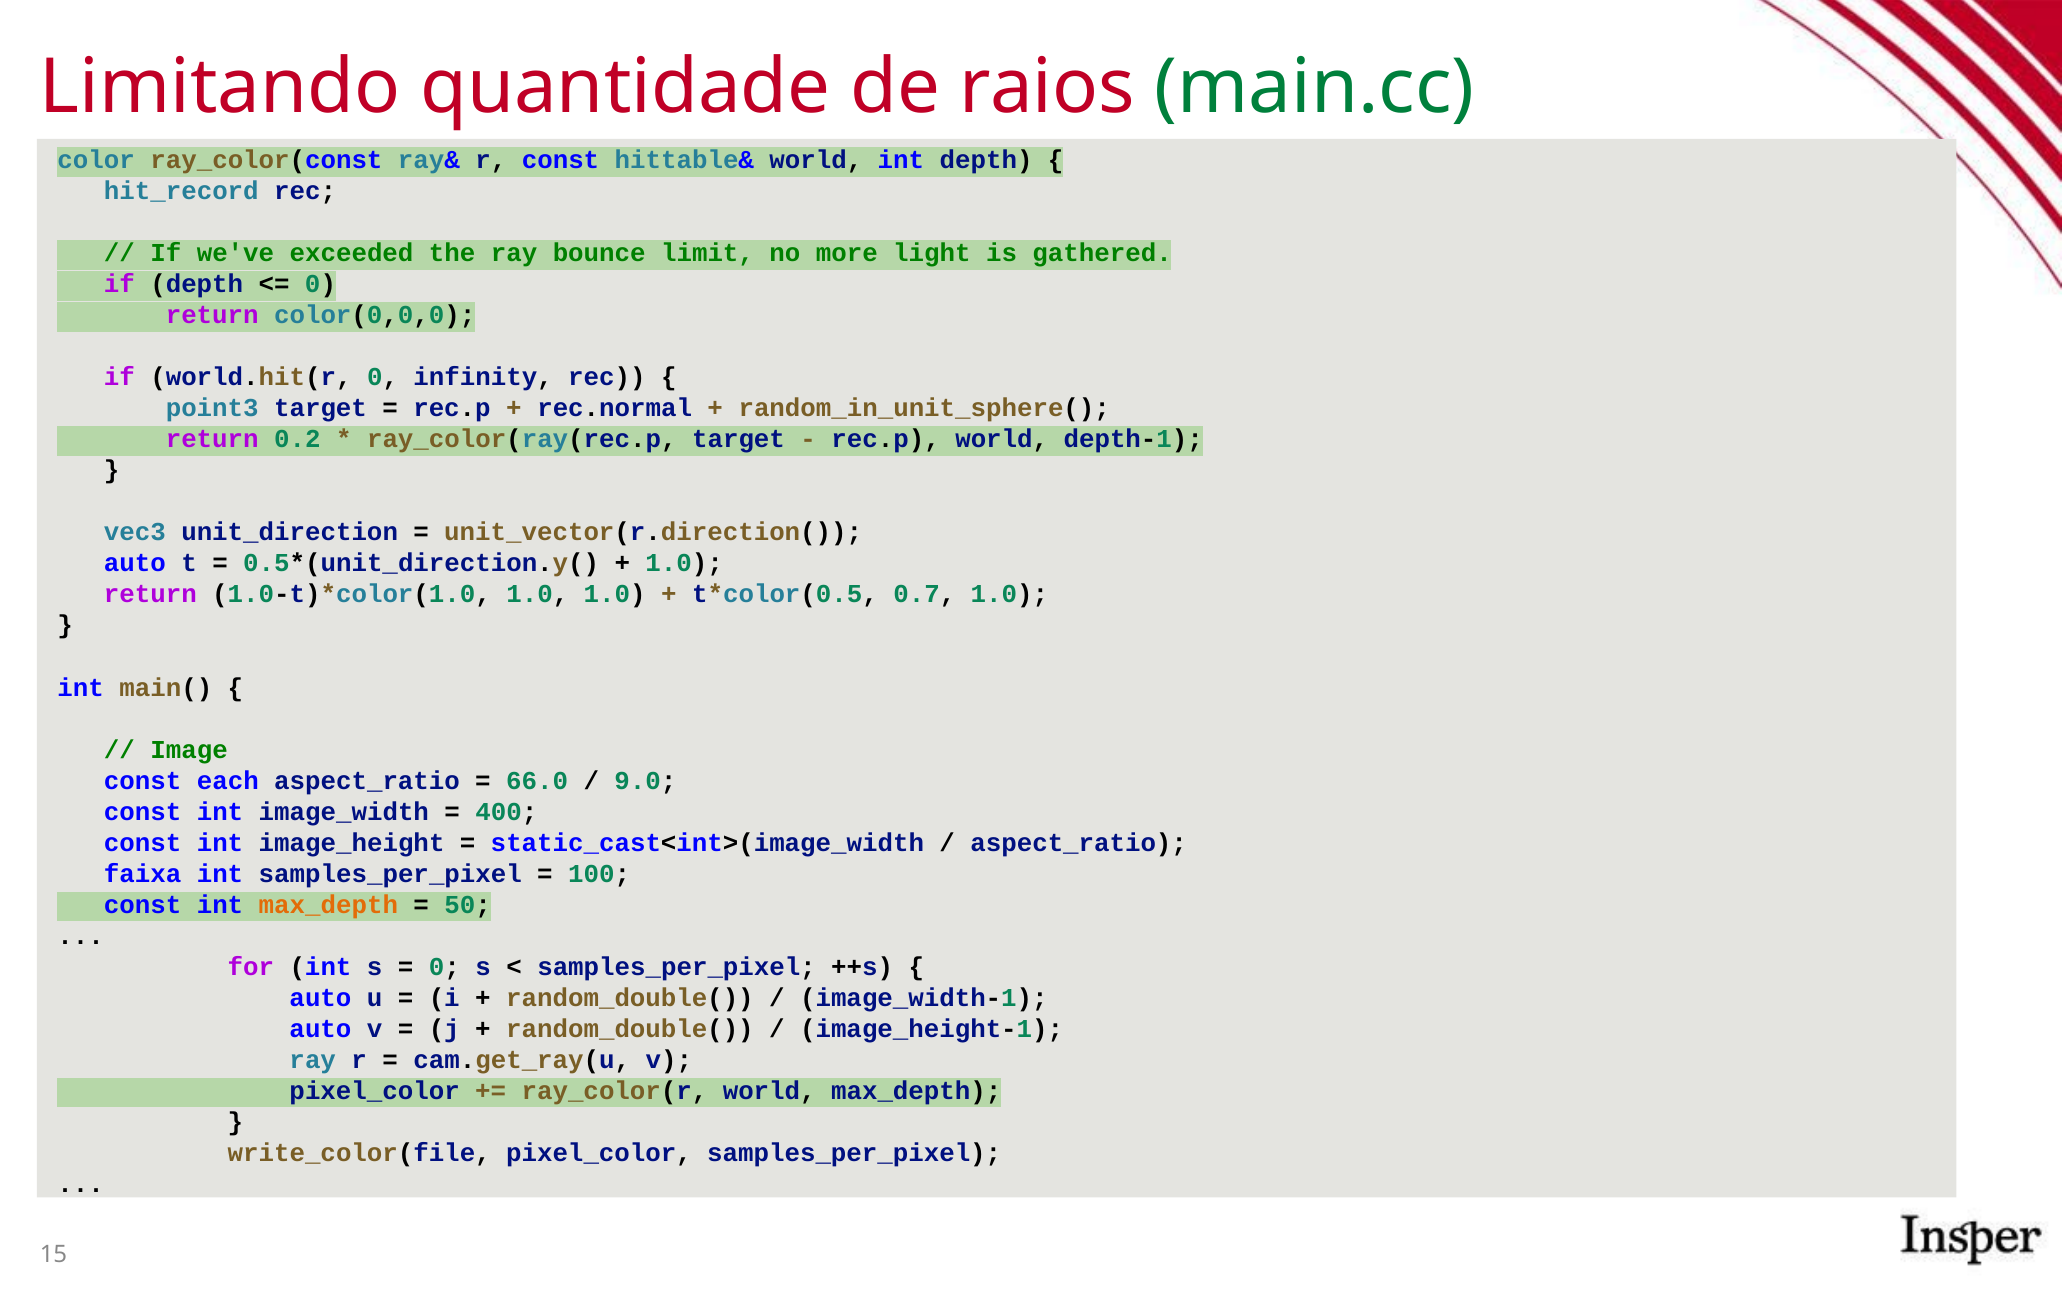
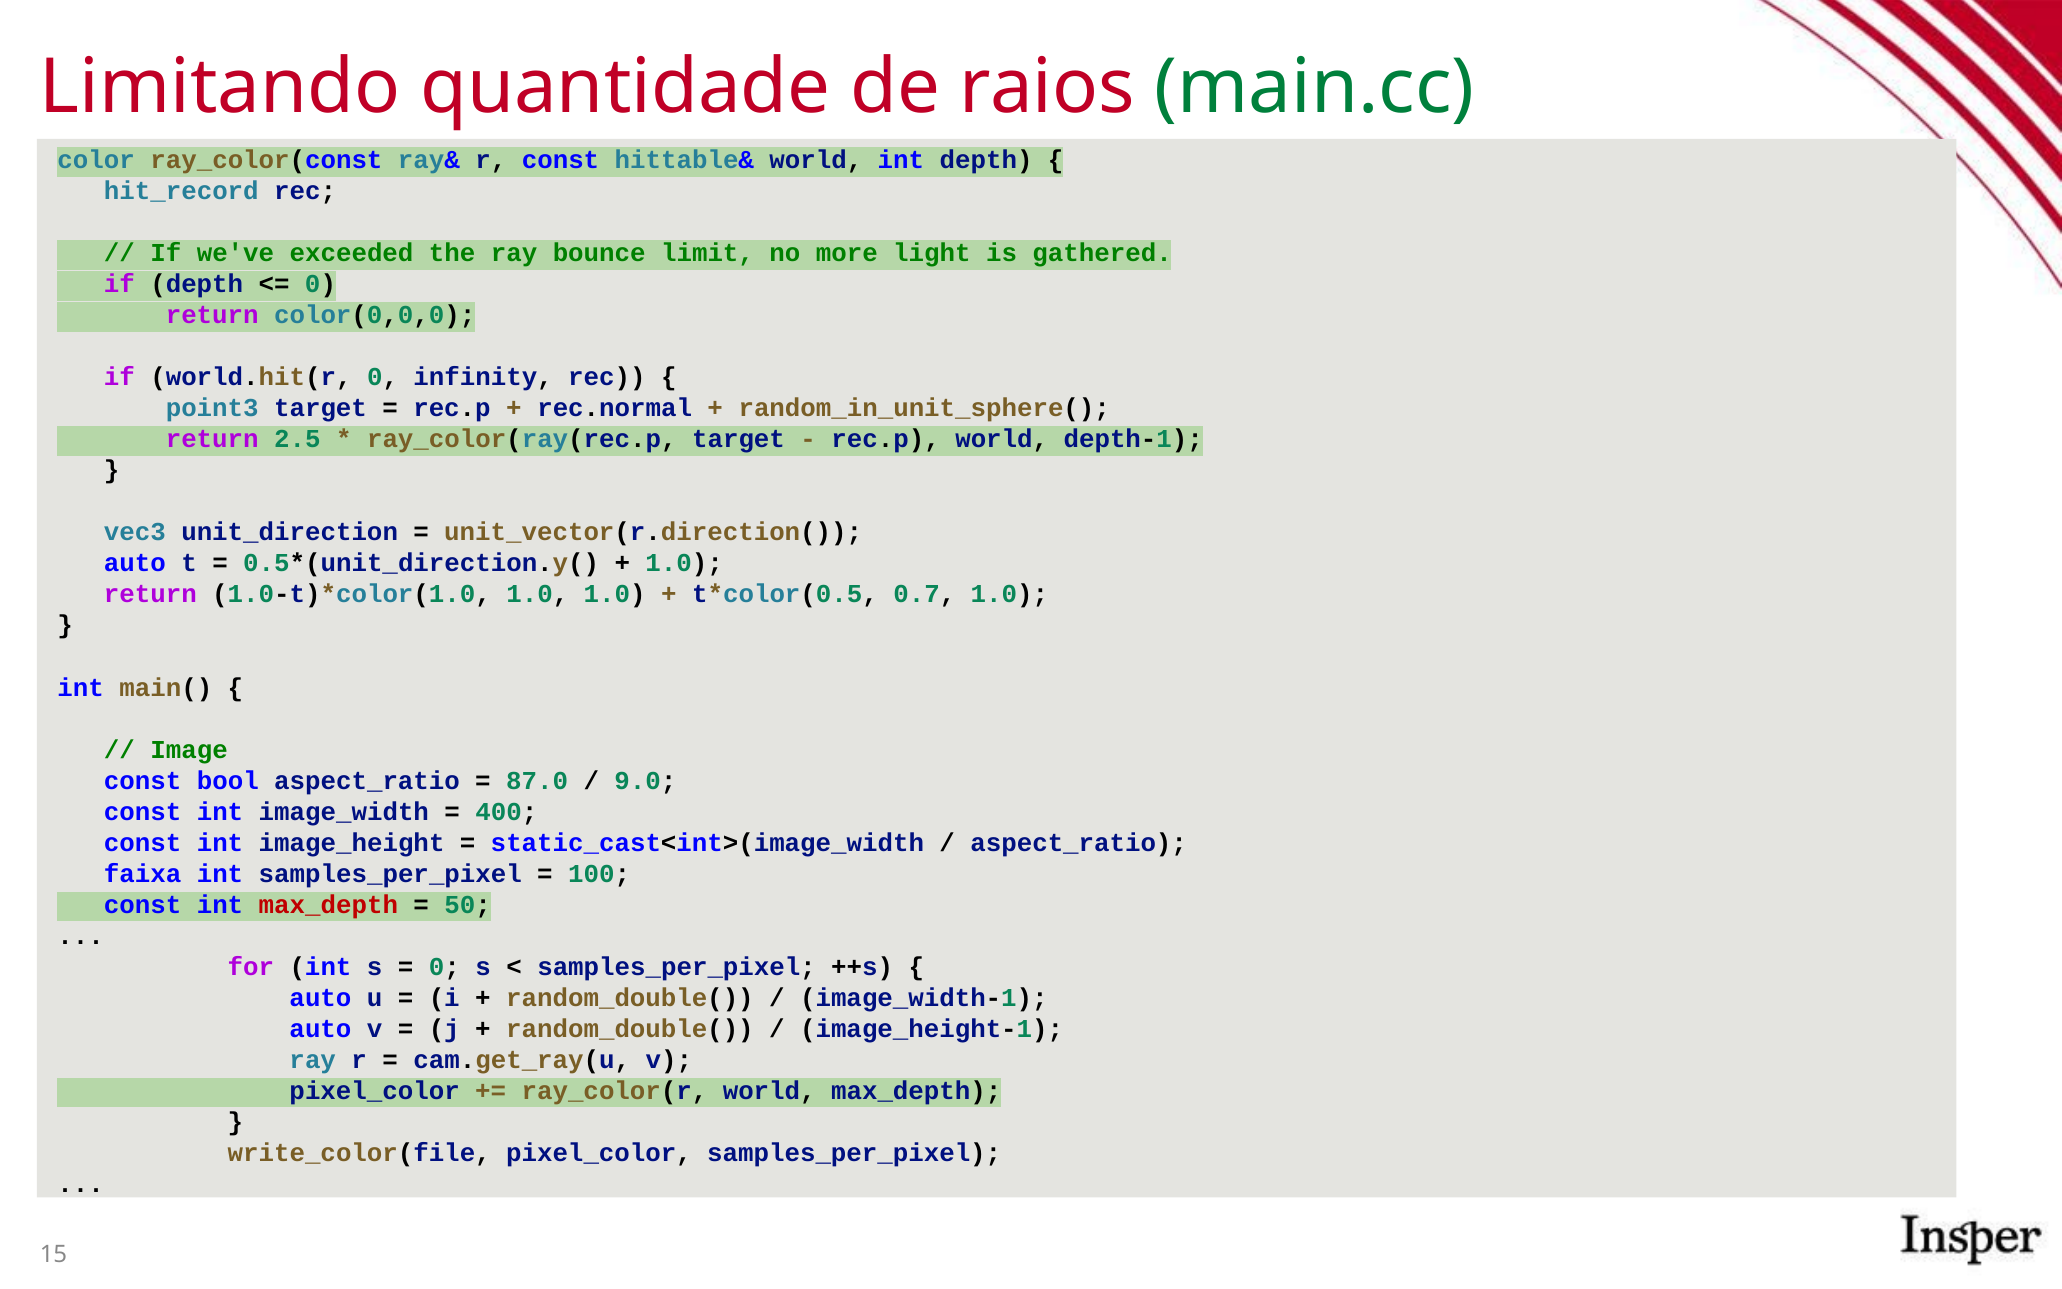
0.2: 0.2 -> 2.5 (297, 439)
each: each -> bool (228, 780)
66.0: 66.0 -> 87.0 (537, 780)
max_depth colour: orange -> red (328, 904)
